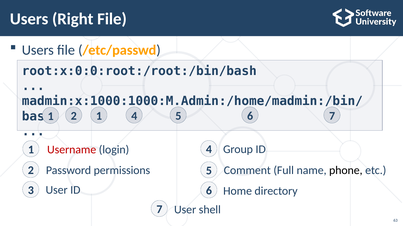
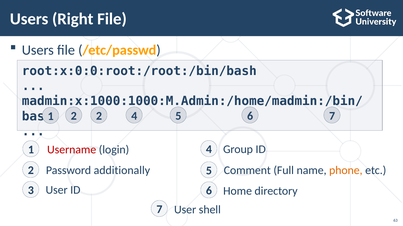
2 1: 1 -> 2 (99, 116)
permissions: permissions -> additionally (122, 171)
phone colour: black -> orange (346, 171)
